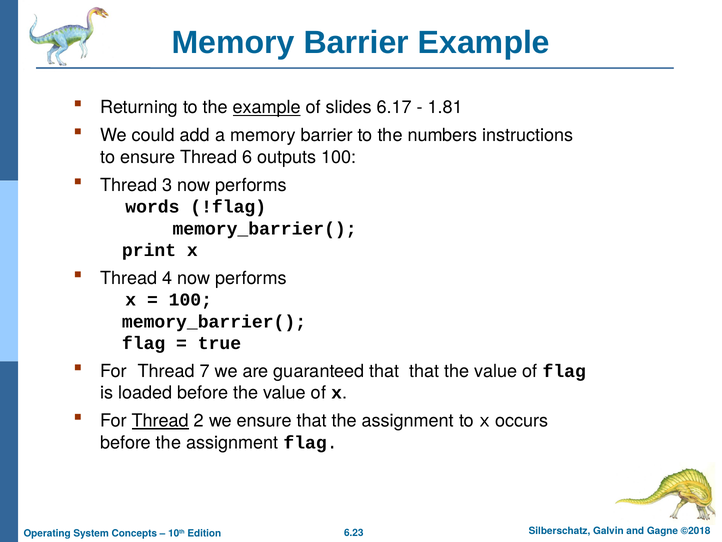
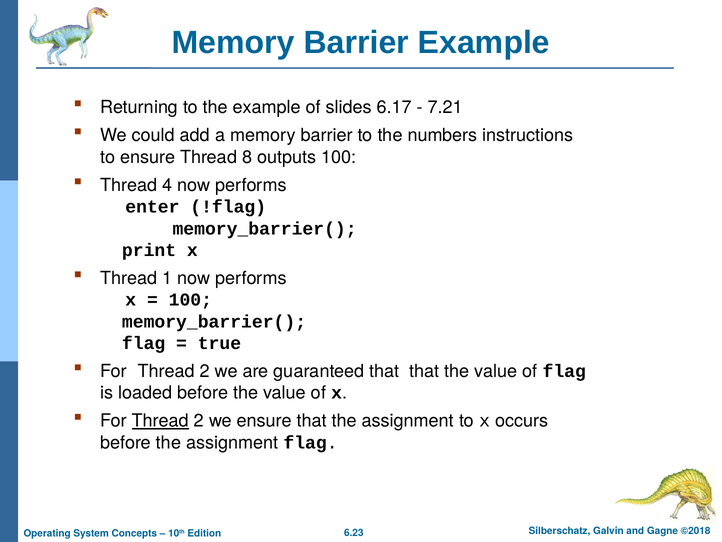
example underline: present -> none (267, 107)
1.81: 1.81 -> 7.21 (445, 107)
6: 6 -> 8 (247, 157)
3: 3 -> 4 (167, 185)
words: words -> enter (152, 207)
4: 4 -> 1 (167, 278)
7: 7 -> 2 (205, 371)
